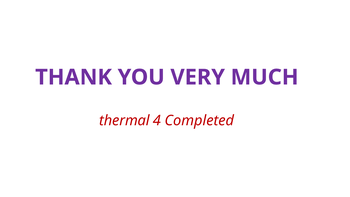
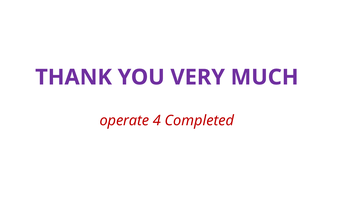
thermal: thermal -> operate (124, 121)
